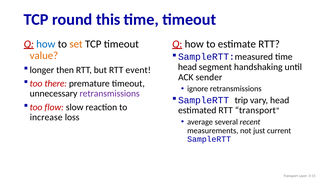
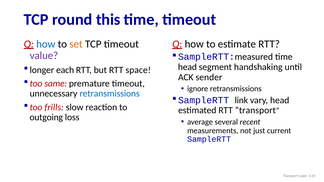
value colour: orange -> purple (44, 56)
then: then -> each (65, 70)
event: event -> space (138, 70)
there: there -> same (56, 84)
retransmissions colour: purple -> blue (110, 94)
trip: trip -> link (241, 100)
flow: flow -> frills (54, 107)
increase: increase -> outgoing (46, 117)
